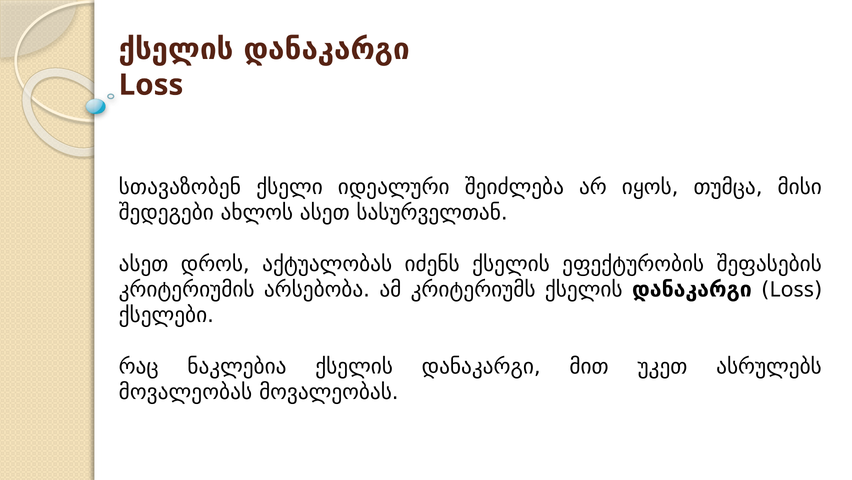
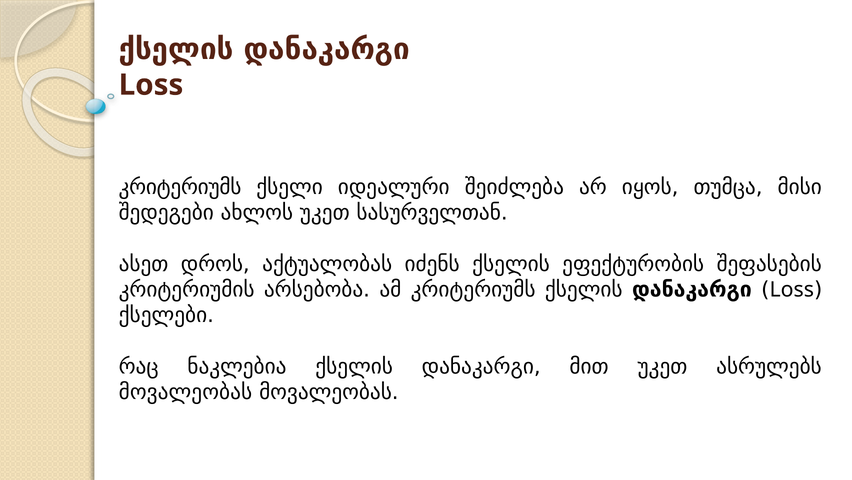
სთავაზობენ: სთავაზობენ -> კრიტერიუმს (180, 187)
ახლოს ასეთ: ასეთ -> უკეთ (325, 213)
